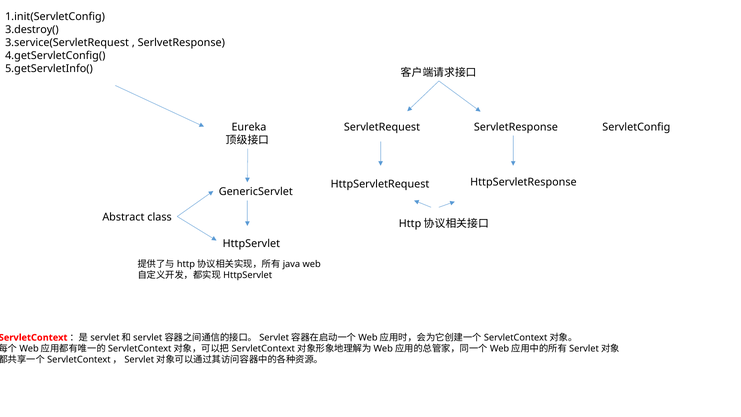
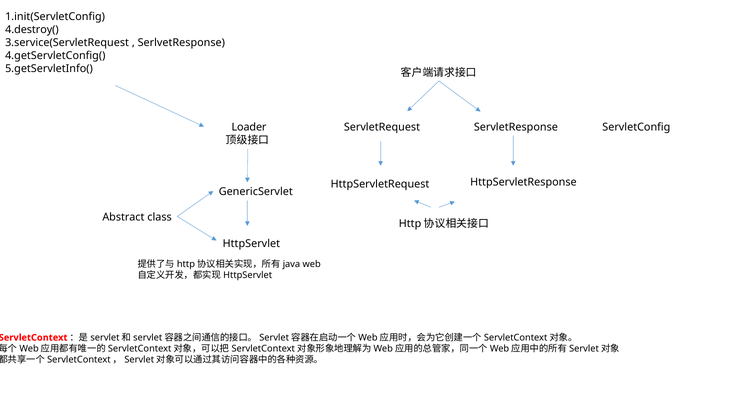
3.destroy(: 3.destroy( -> 4.destroy( (32, 30)
Eureka: Eureka -> Loader (249, 127)
